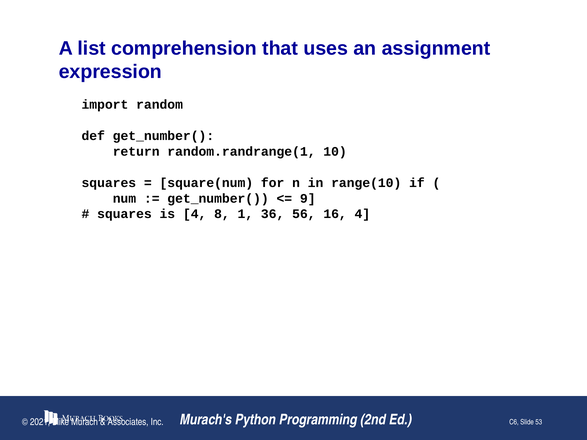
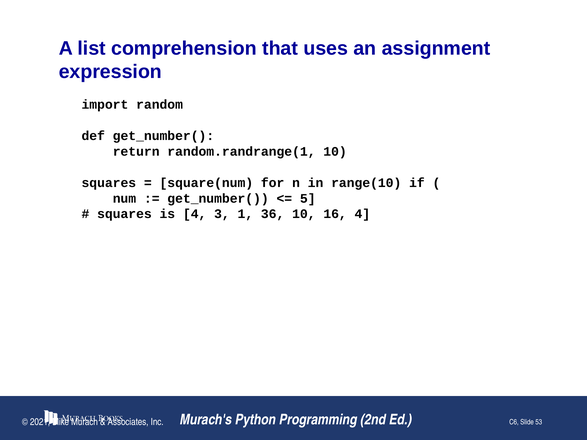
9: 9 -> 5 (308, 198)
8: 8 -> 3 (222, 214)
36 56: 56 -> 10 (304, 214)
